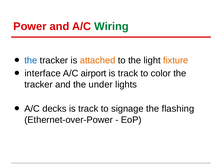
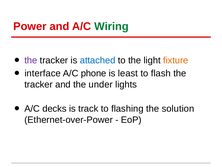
the colour: blue -> purple (31, 60)
attached colour: orange -> blue (98, 60)
airport: airport -> phone (94, 73)
track: track -> least (128, 73)
color: color -> flash (161, 73)
signage: signage -> flashing (127, 108)
flashing: flashing -> solution (178, 108)
